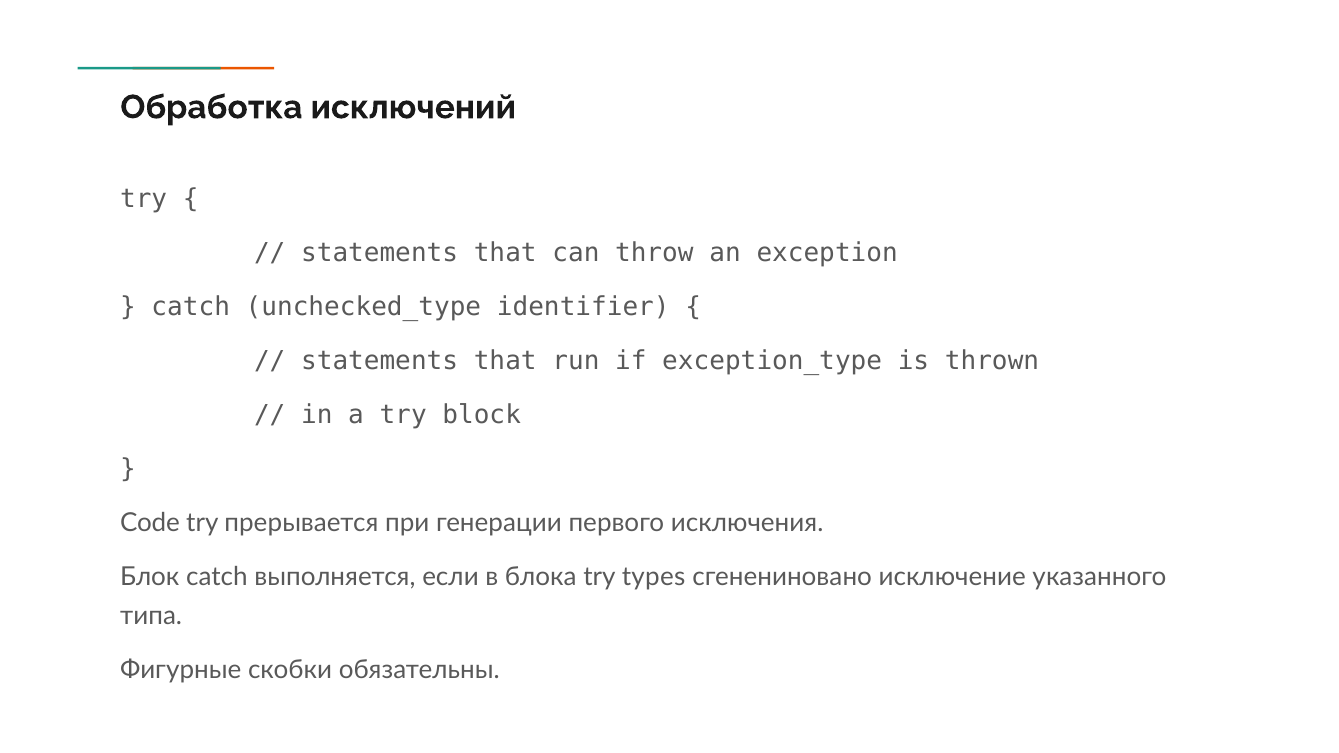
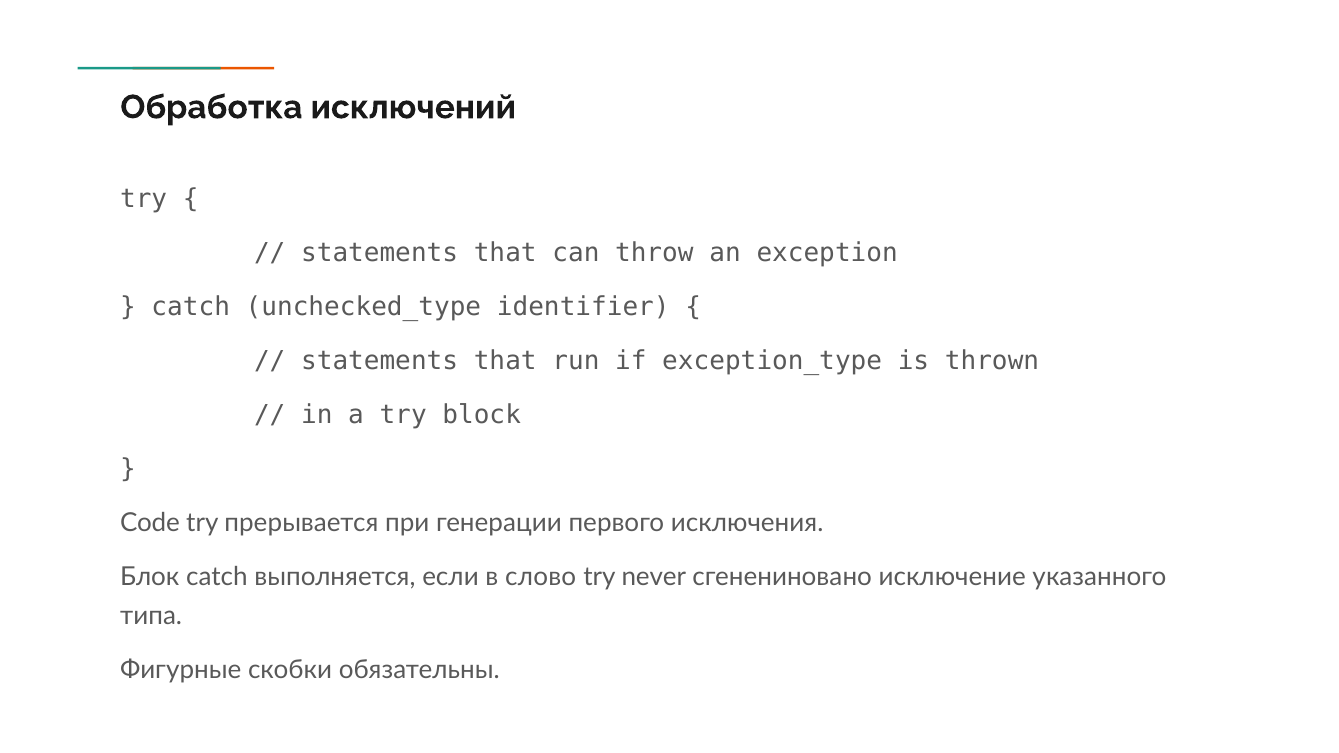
блока: блока -> слово (541, 577)
types: types -> never (654, 577)
